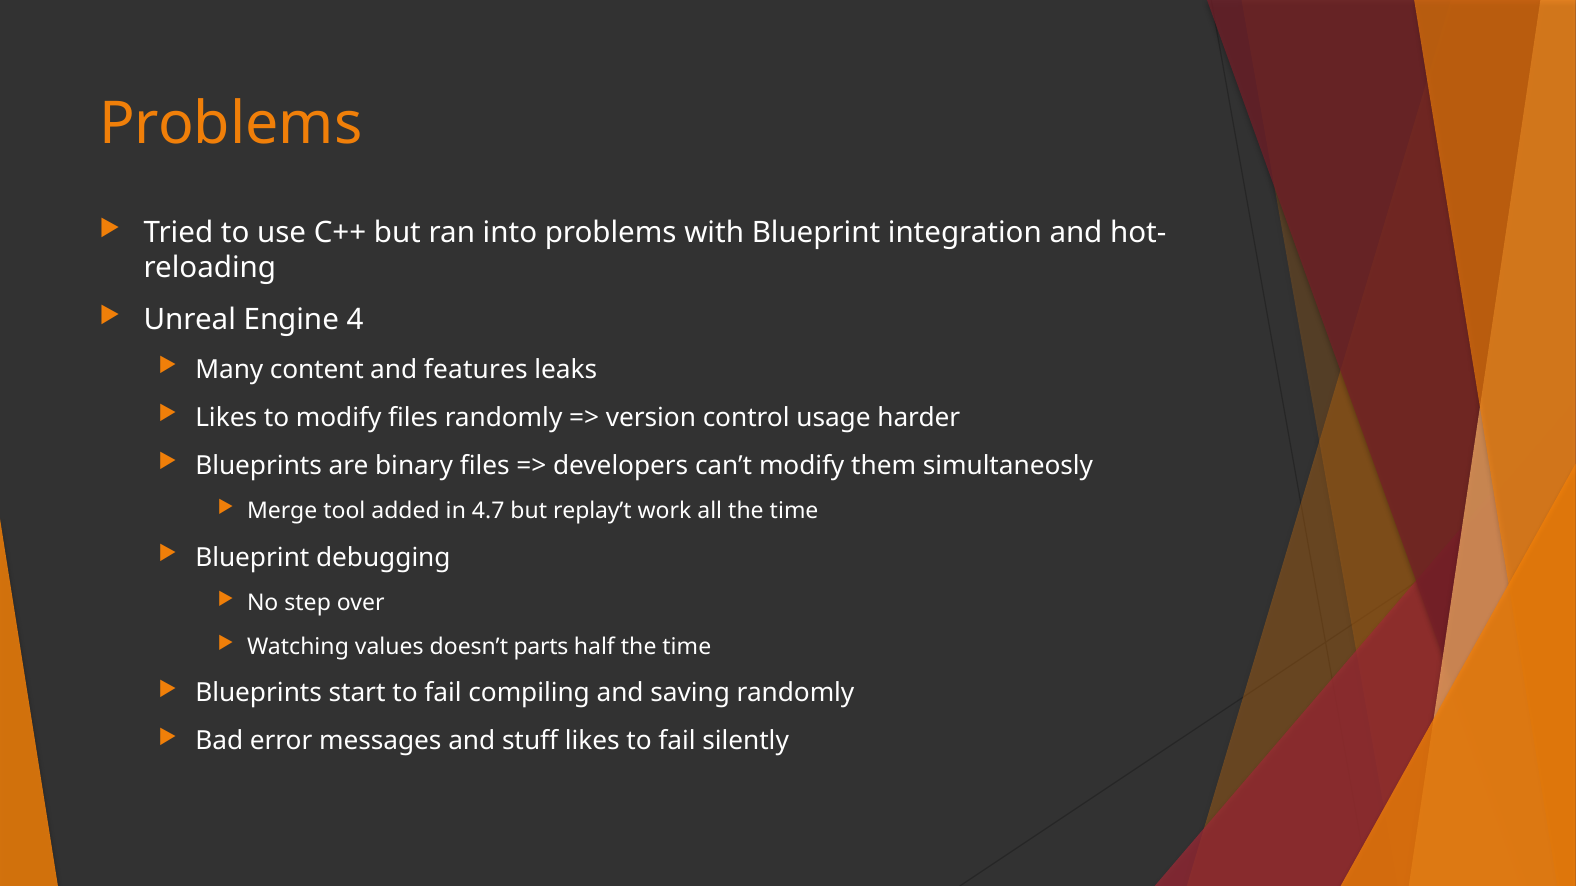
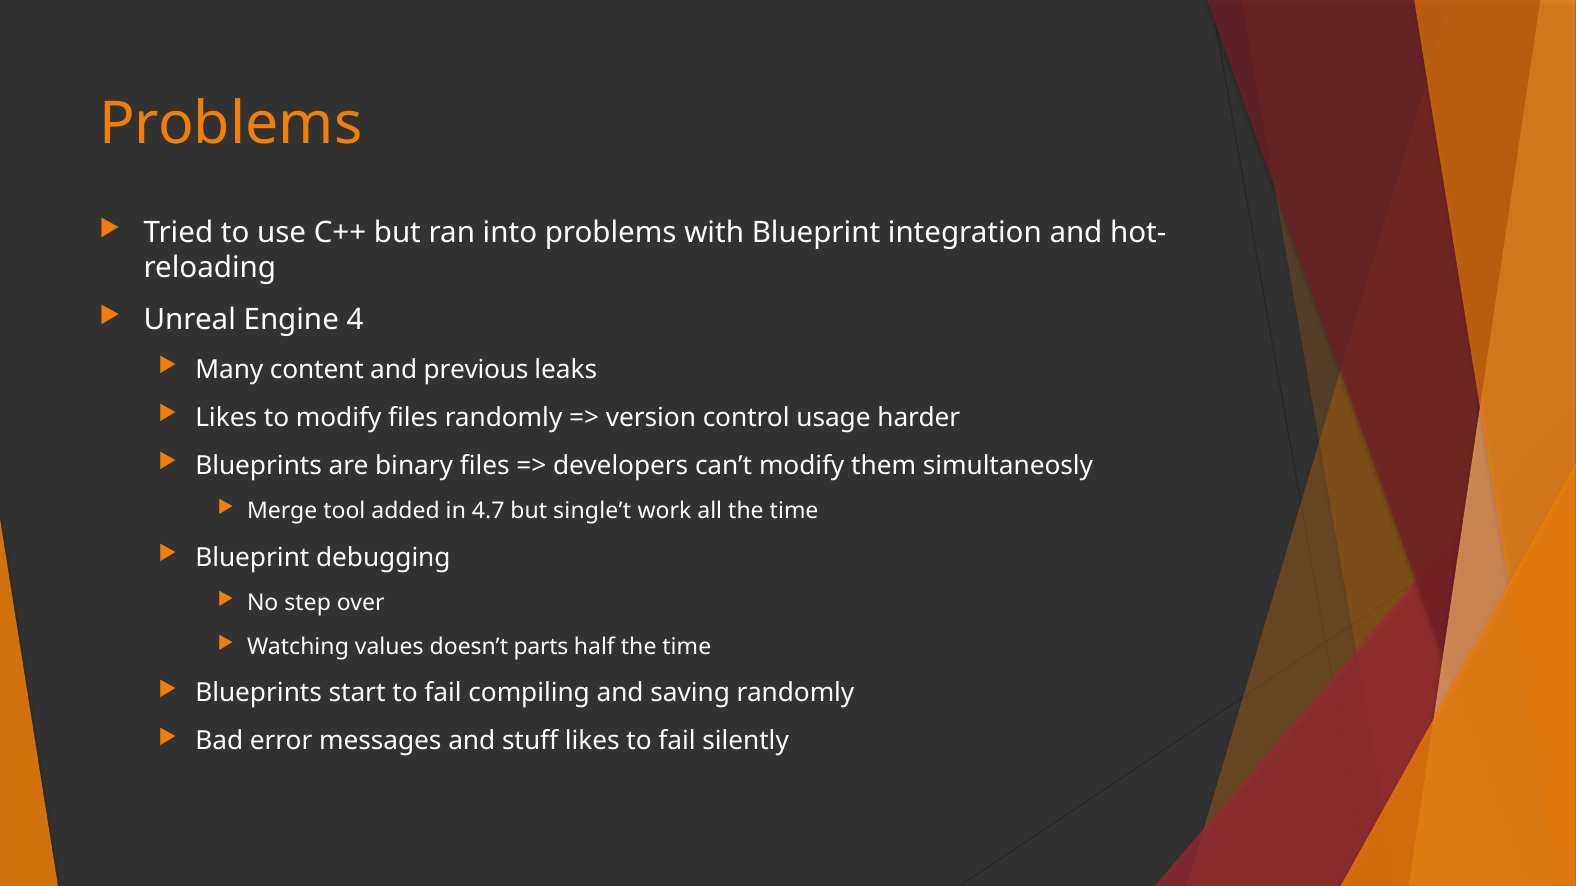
features: features -> previous (476, 370)
replay’t: replay’t -> single’t (592, 511)
